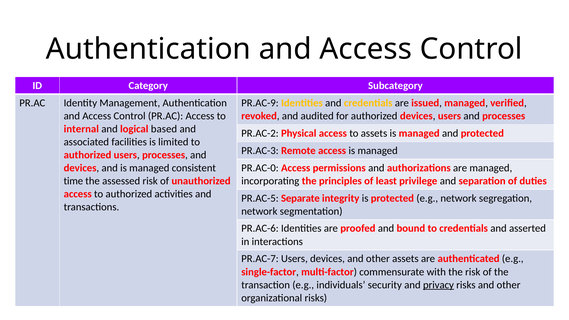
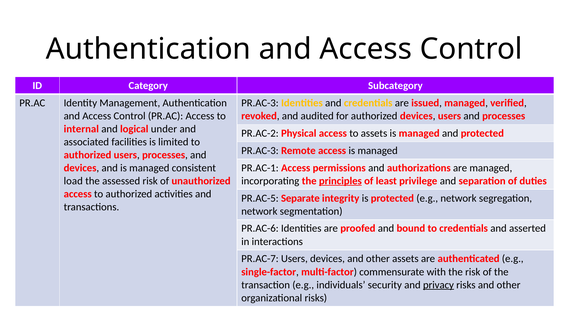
PR.AC-9: PR.AC-9 -> PR.AC-3 (260, 103)
based: based -> under (164, 129)
PR.AC-0: PR.AC-0 -> PR.AC-1 (260, 168)
principles underline: none -> present (340, 181)
time: time -> load (73, 181)
